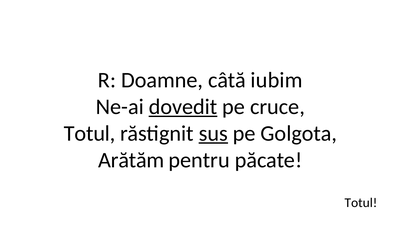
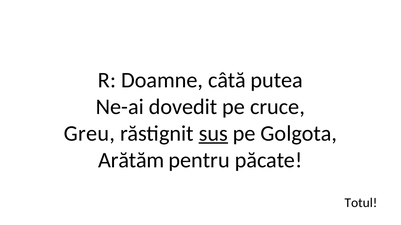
iubim: iubim -> putea (277, 80)
dovedit underline: present -> none (183, 107)
Totul: Totul -> Greu (89, 134)
